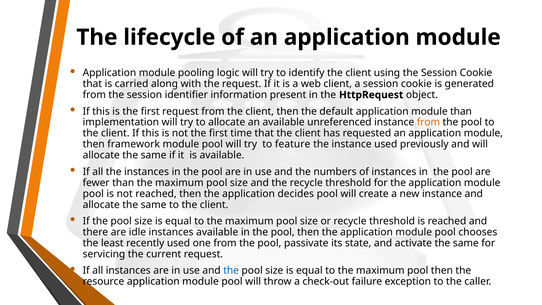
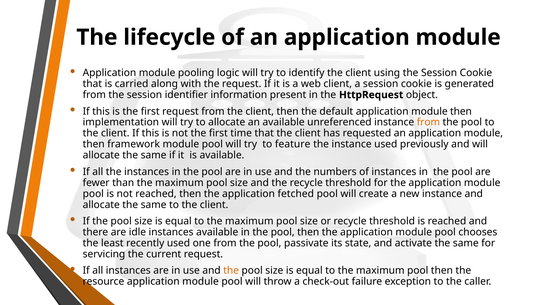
default application module than: than -> then (461, 111)
decides: decides -> fetched (296, 194)
the colour: blue -> orange (231, 270)
